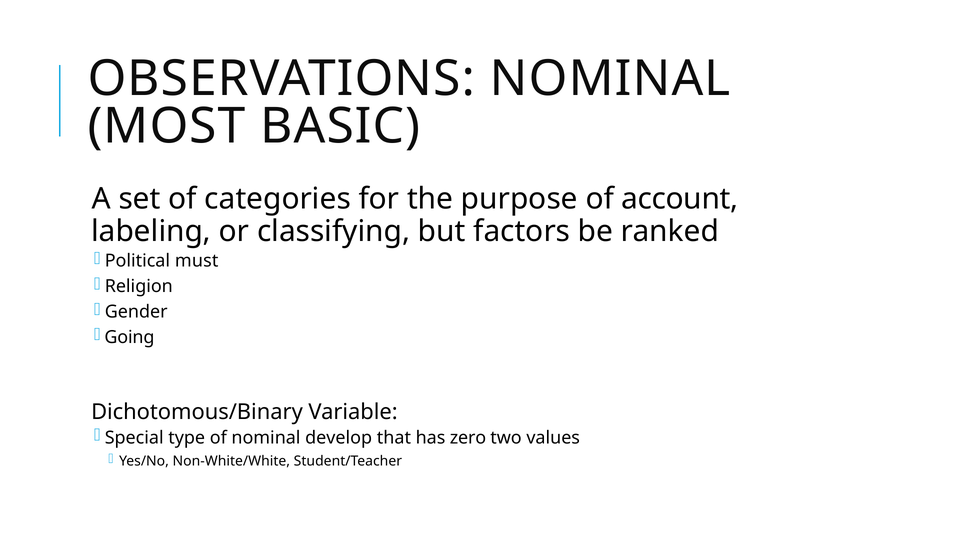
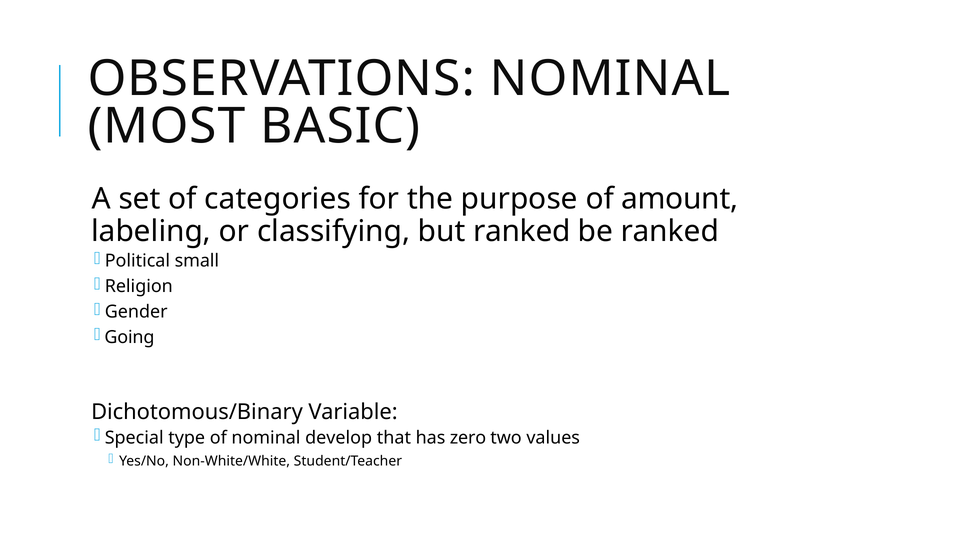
account: account -> amount (680, 199)
but factors: factors -> ranked (522, 231)
must: must -> small (197, 261)
